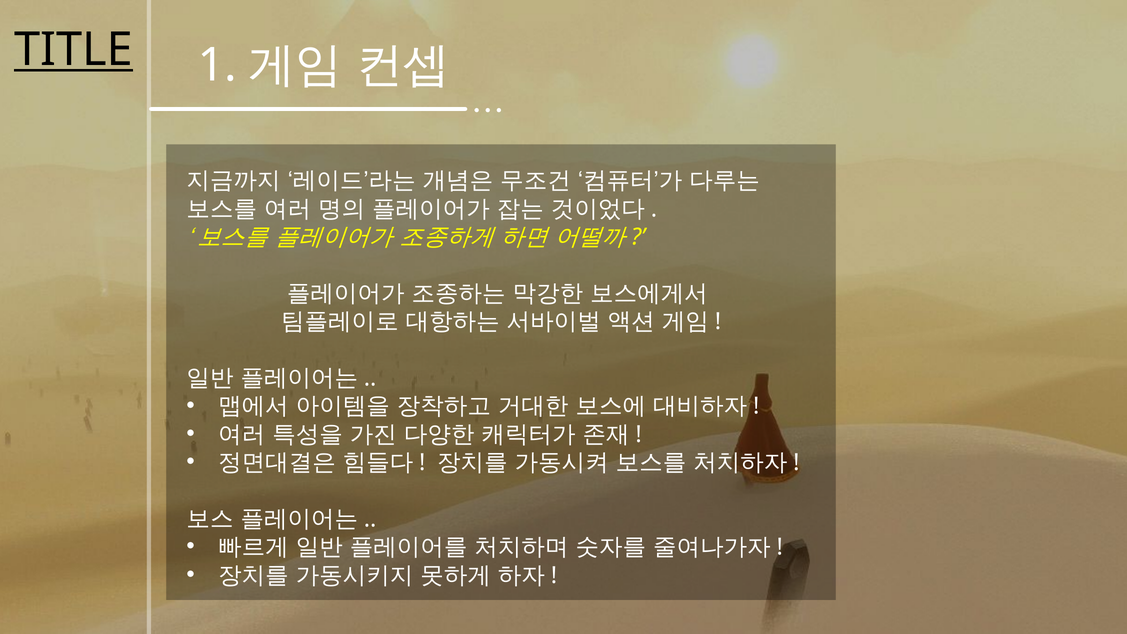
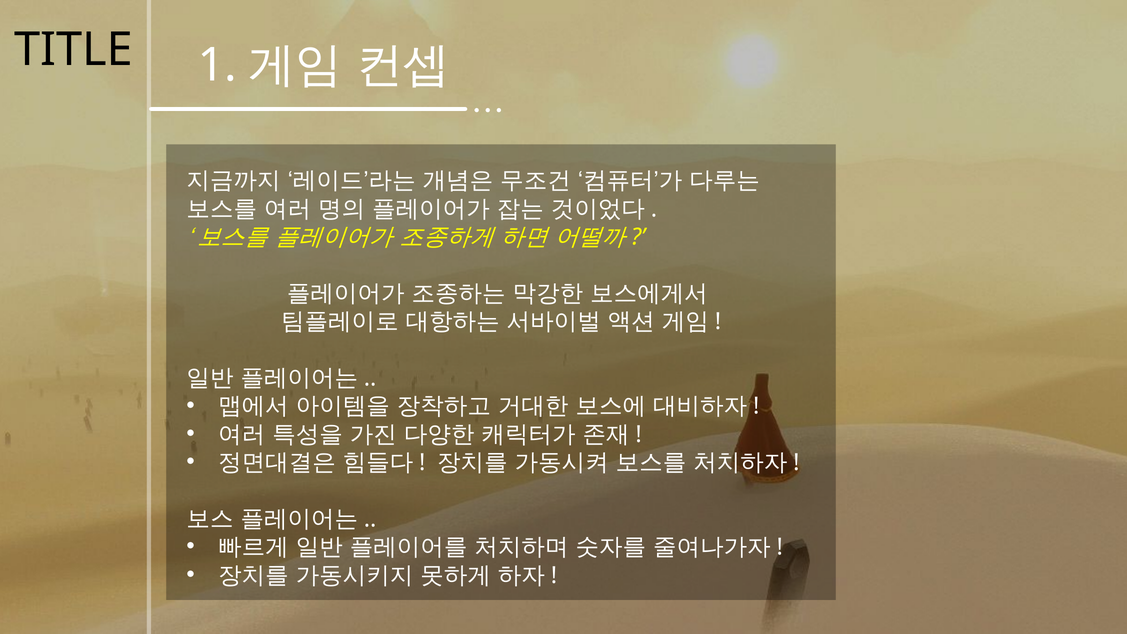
TITLE underline: present -> none (73, 50)
